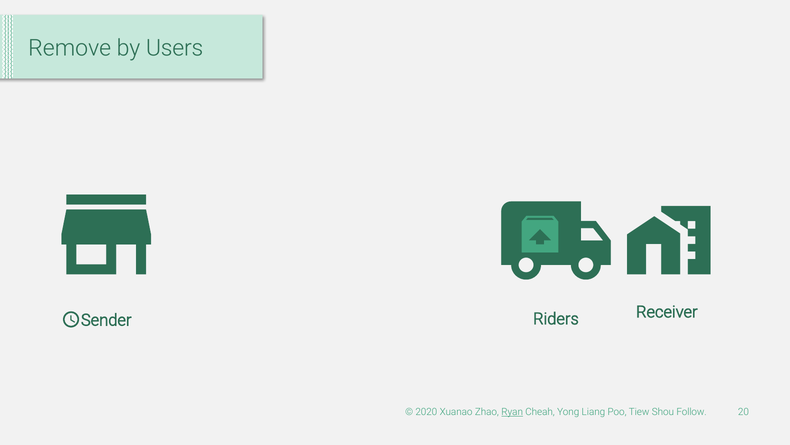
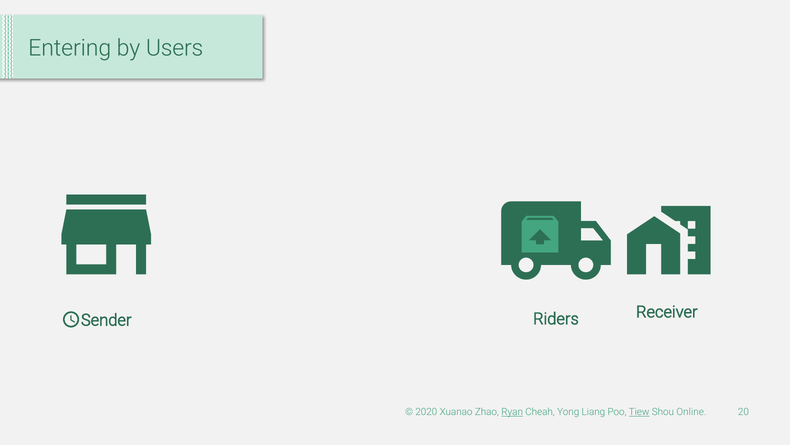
Remove: Remove -> Entering (70, 48)
Tiew underline: none -> present (639, 412)
Follow: Follow -> Online (691, 412)
